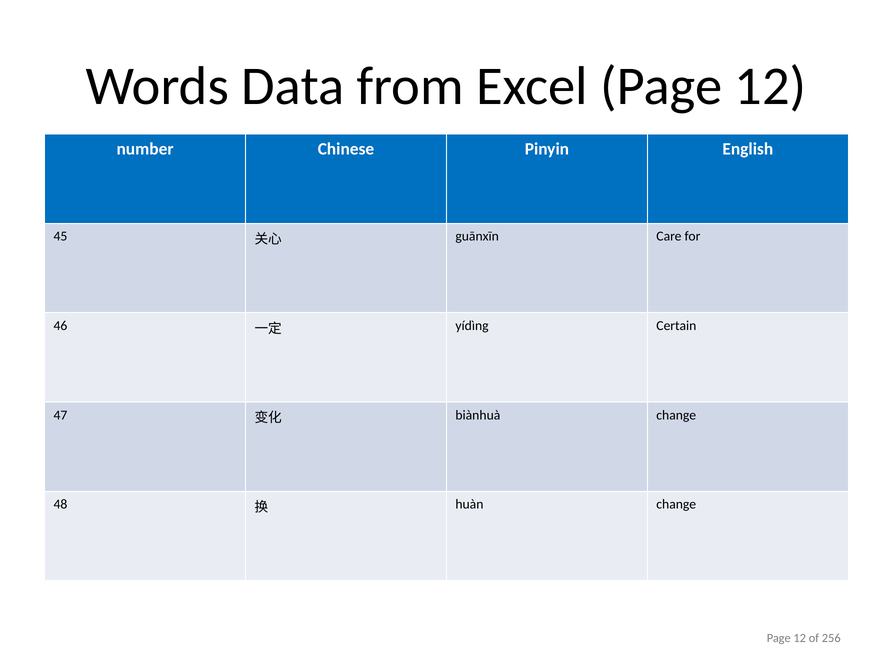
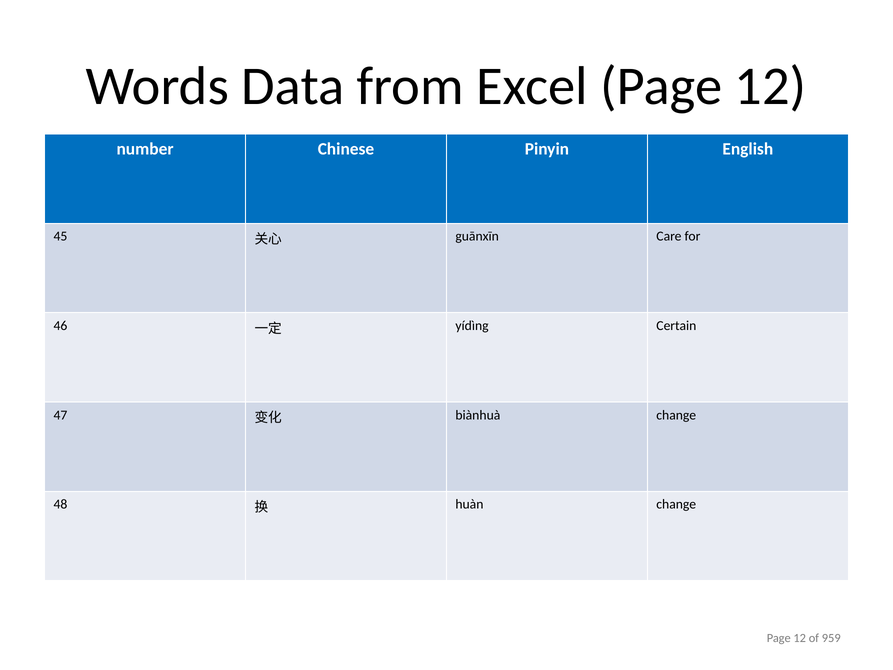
256: 256 -> 959 (831, 638)
